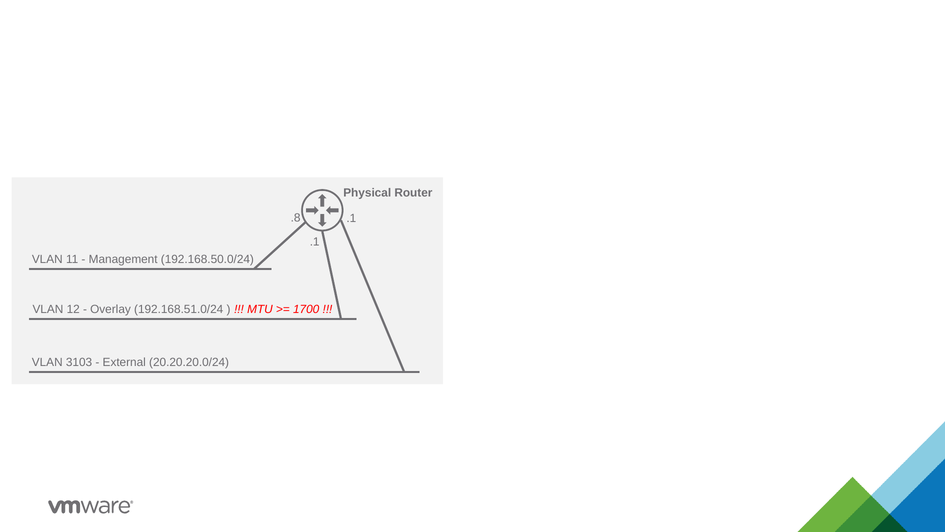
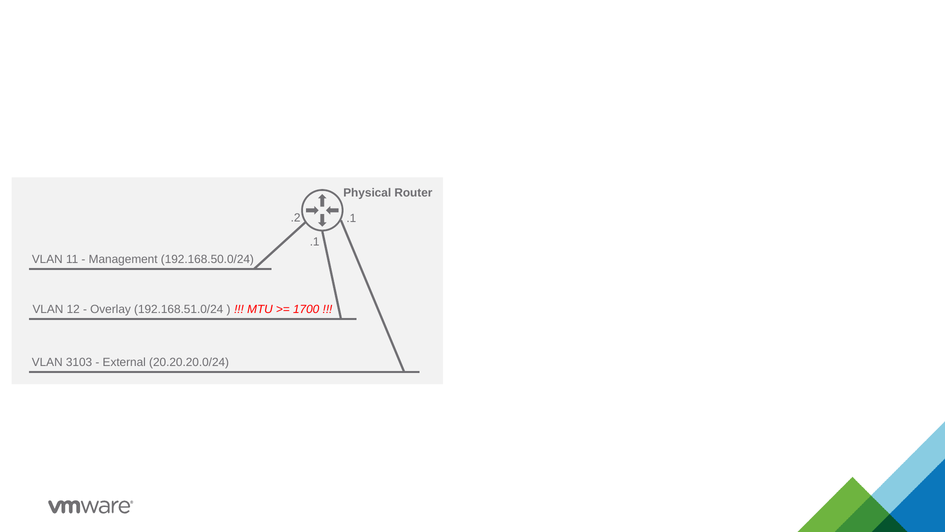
.8: .8 -> .2 (296, 218)
